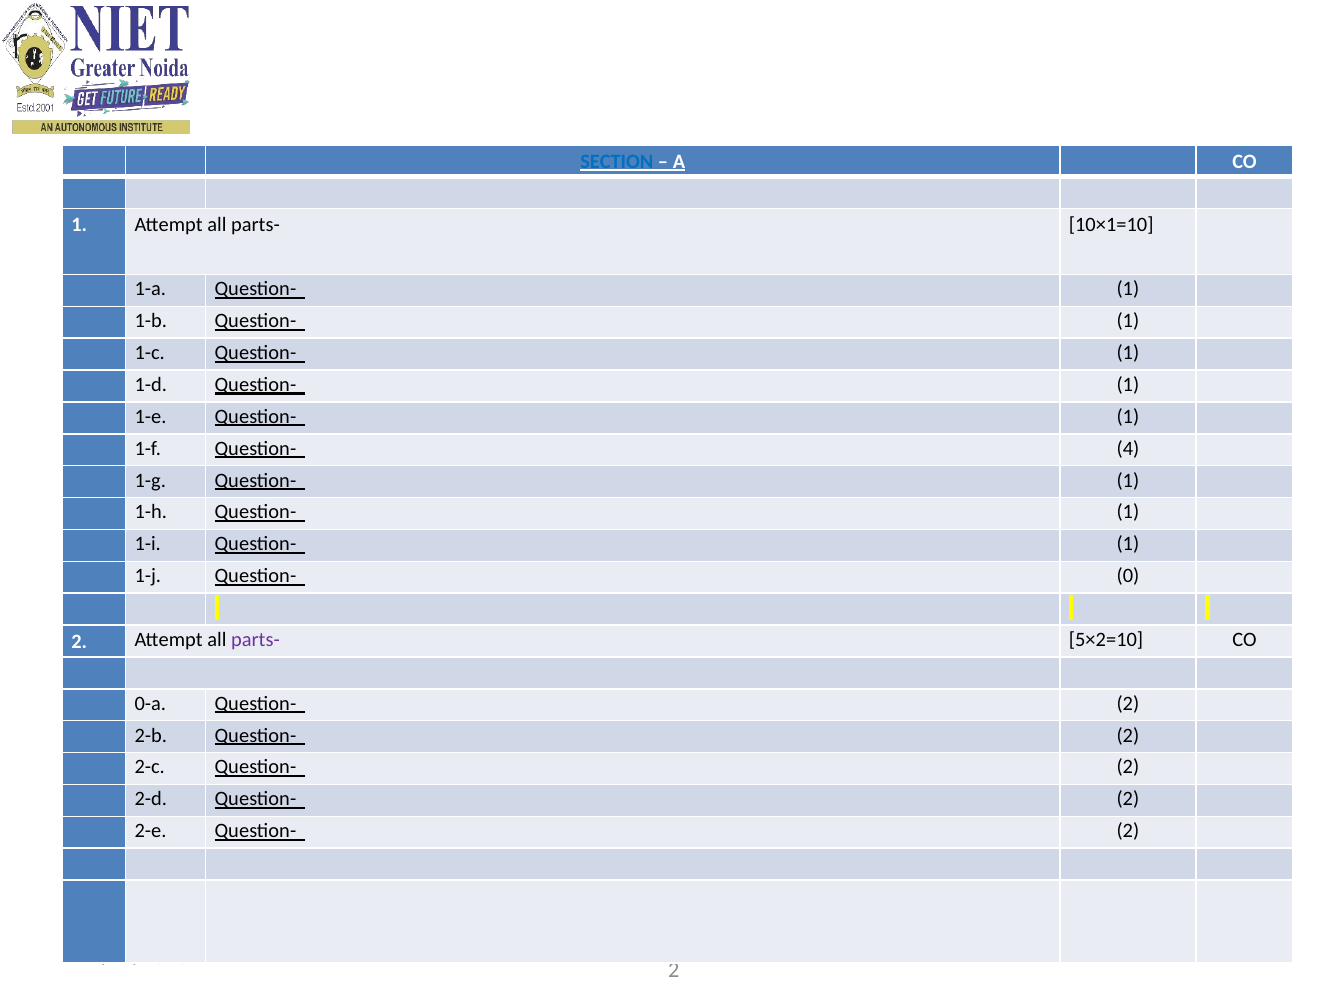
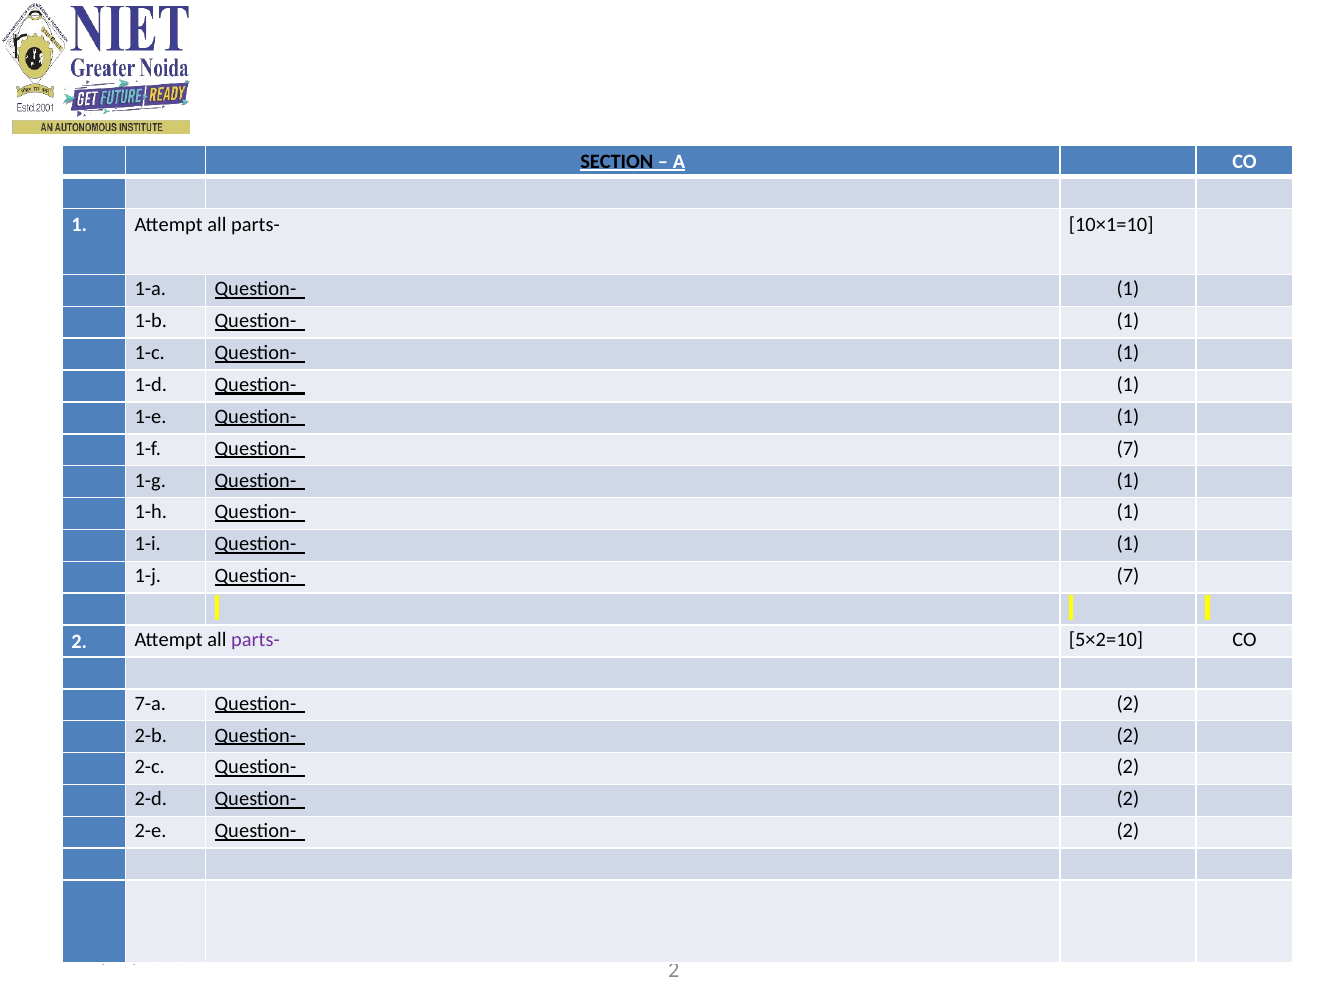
SECTION colour: blue -> black (617, 161)
1-f Question- 4: 4 -> 7 (1128, 448)
1-j Question- 0: 0 -> 7 (1128, 576)
0-a: 0-a -> 7-a (150, 703)
